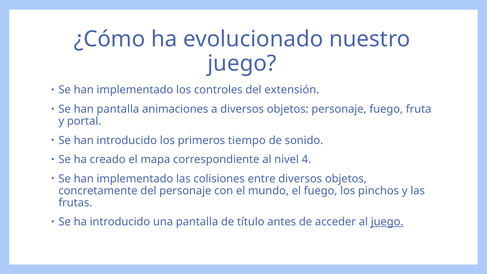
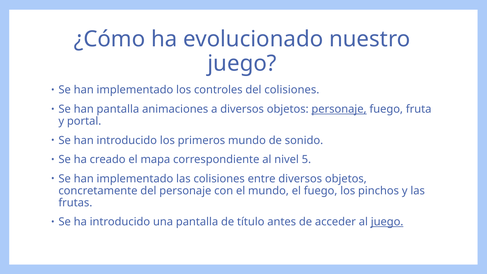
del extensión: extensión -> colisiones (292, 90)
personaje underline: none -> present (339, 109)
primeros tiempo: tiempo -> mundo (247, 140)
4: 4 -> 5 (306, 159)
